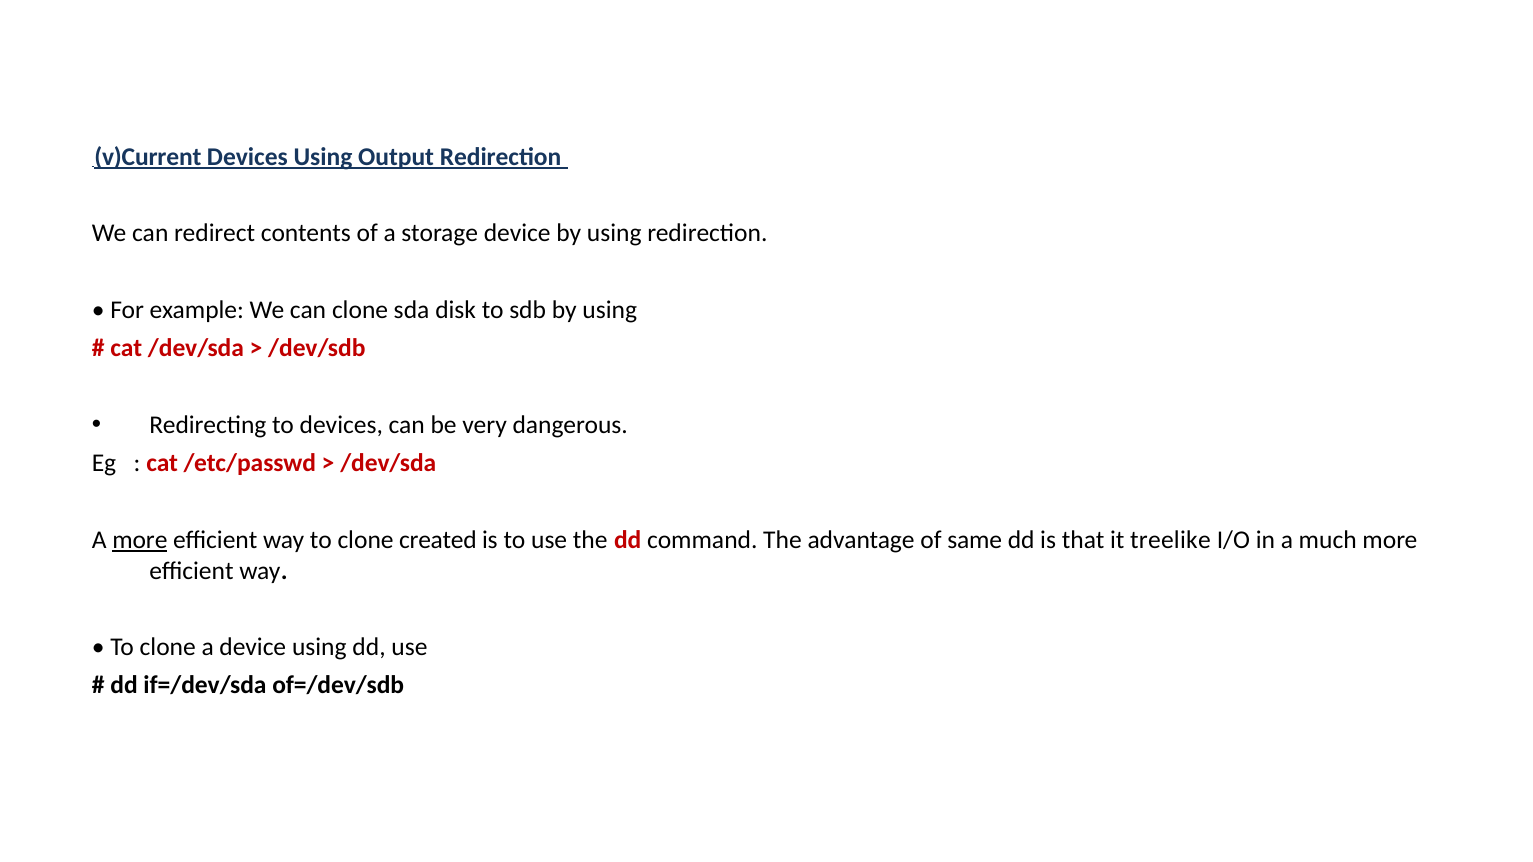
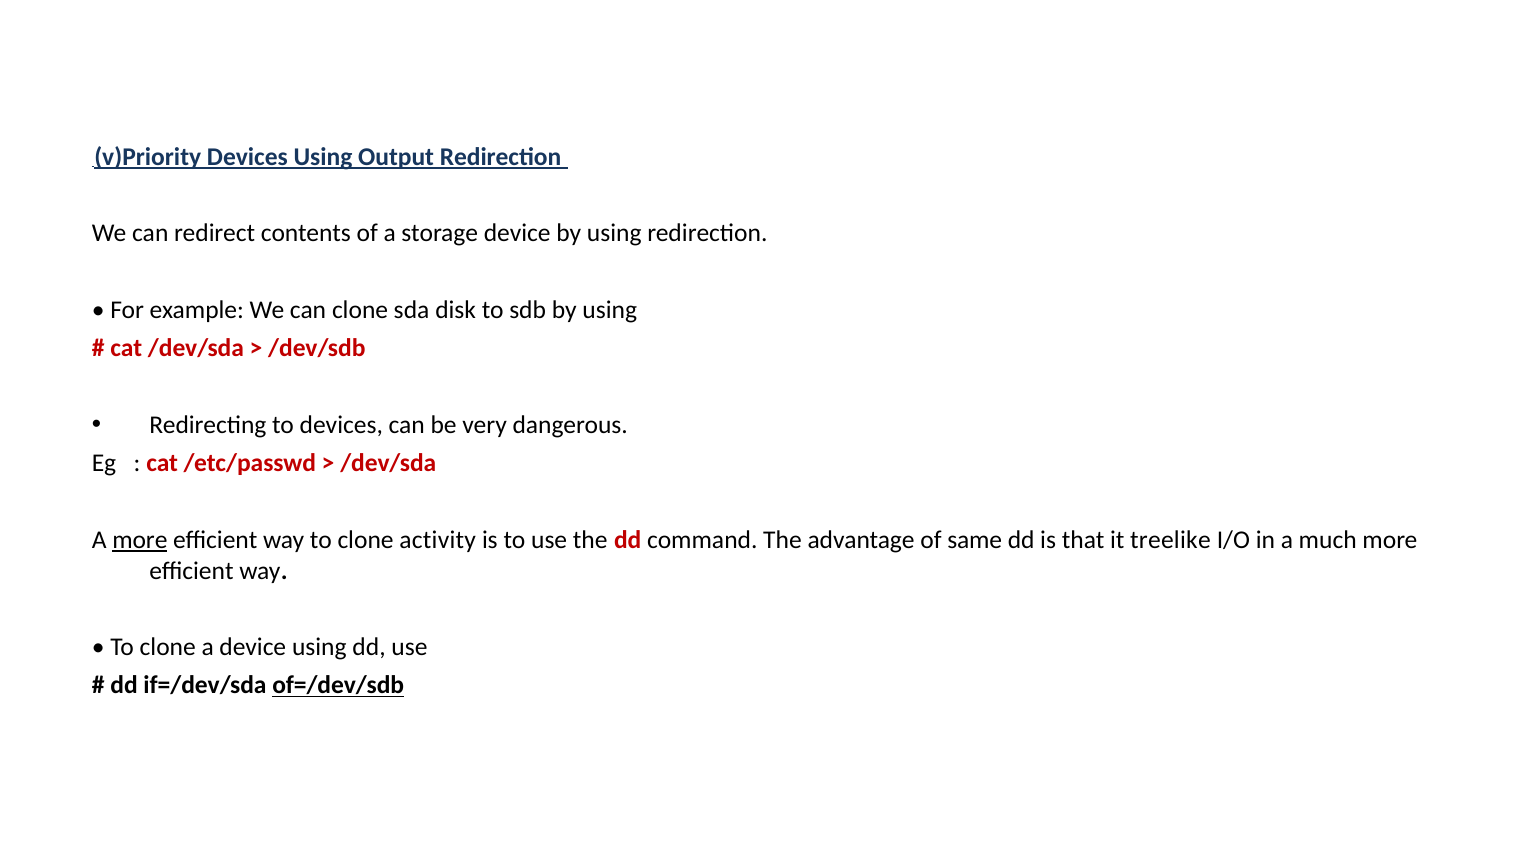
v)Current: v)Current -> v)Priority (148, 157)
created: created -> activity (438, 540)
of=/dev/sdb underline: none -> present (338, 686)
